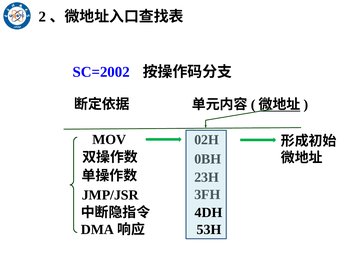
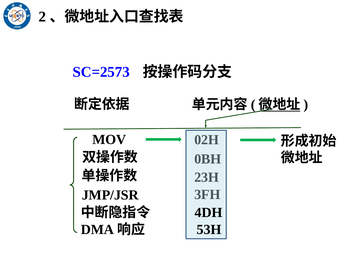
SC=2002: SC=2002 -> SC=2573 (101, 72)
